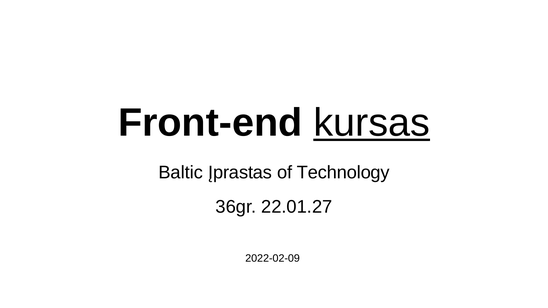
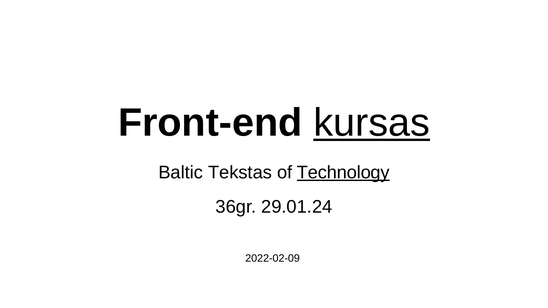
Įprastas: Įprastas -> Tekstas (240, 173)
Technology underline: none -> present (343, 173)
22.01.27: 22.01.27 -> 29.01.24 (297, 207)
